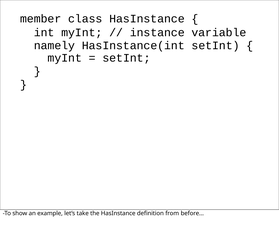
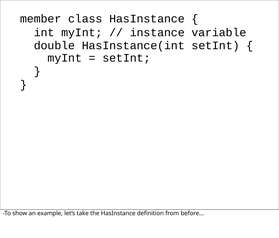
namely: namely -> double (54, 45)
